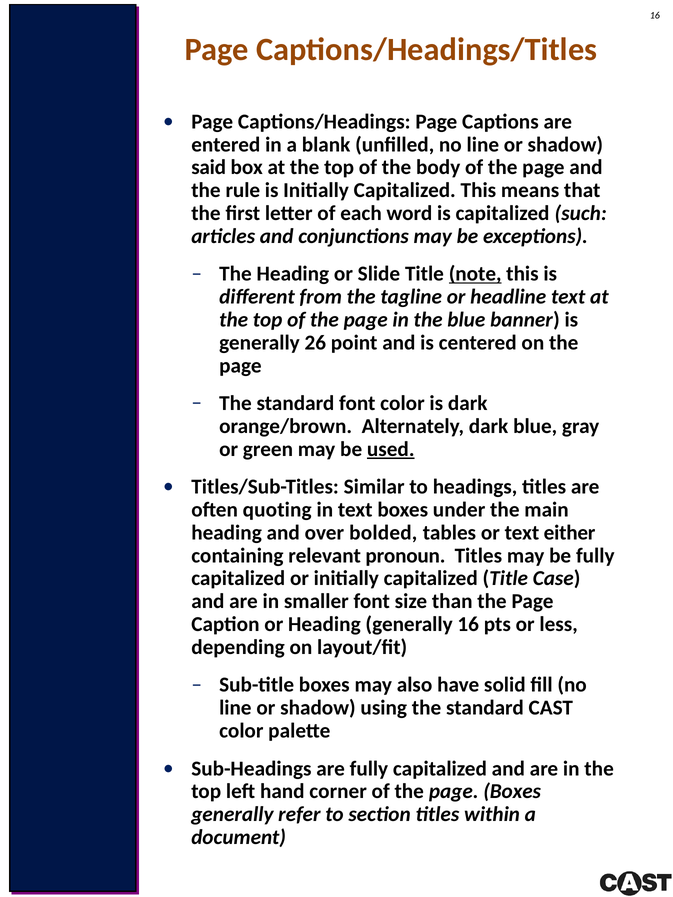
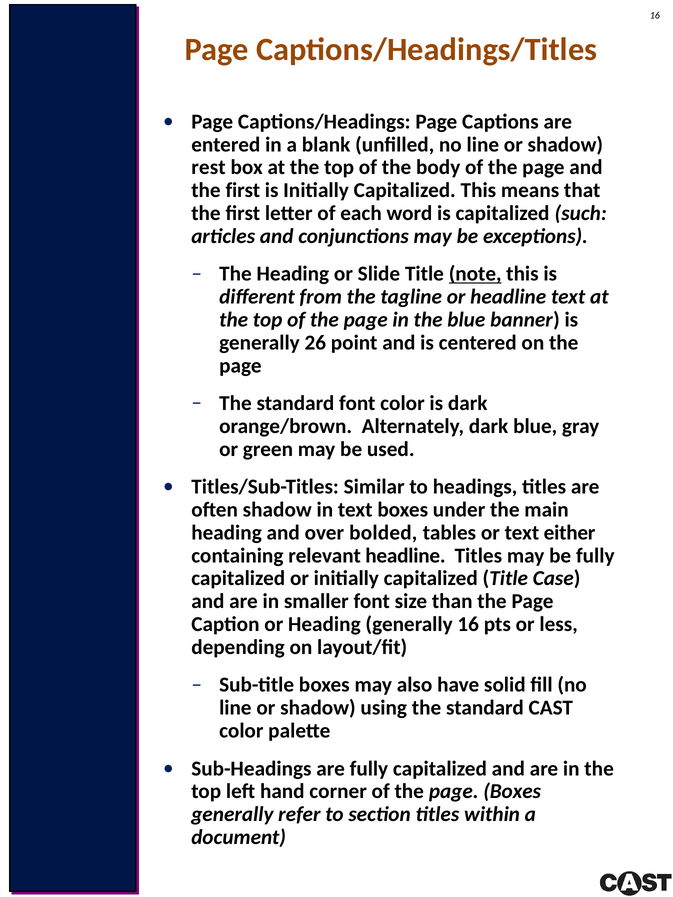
said: said -> rest (208, 168)
rule: rule -> first (243, 190)
used underline: present -> none (391, 449)
often quoting: quoting -> shadow (277, 510)
relevant pronoun: pronoun -> headline (405, 556)
